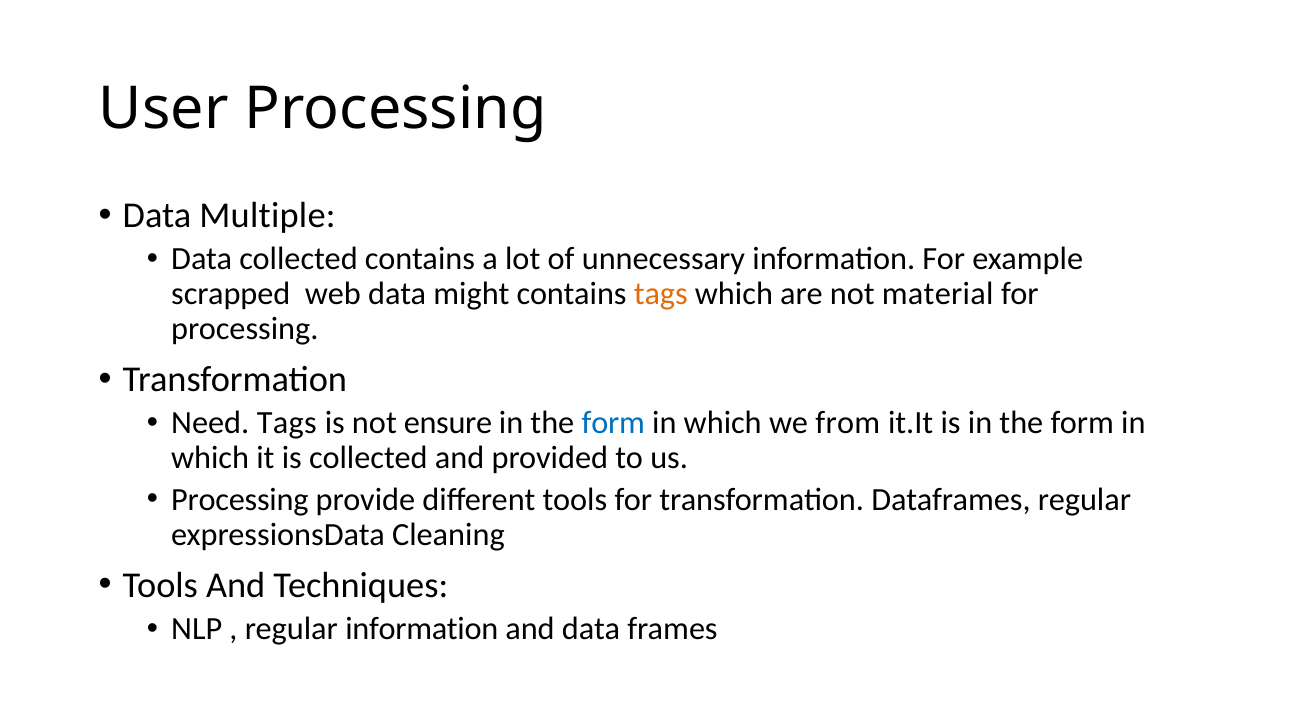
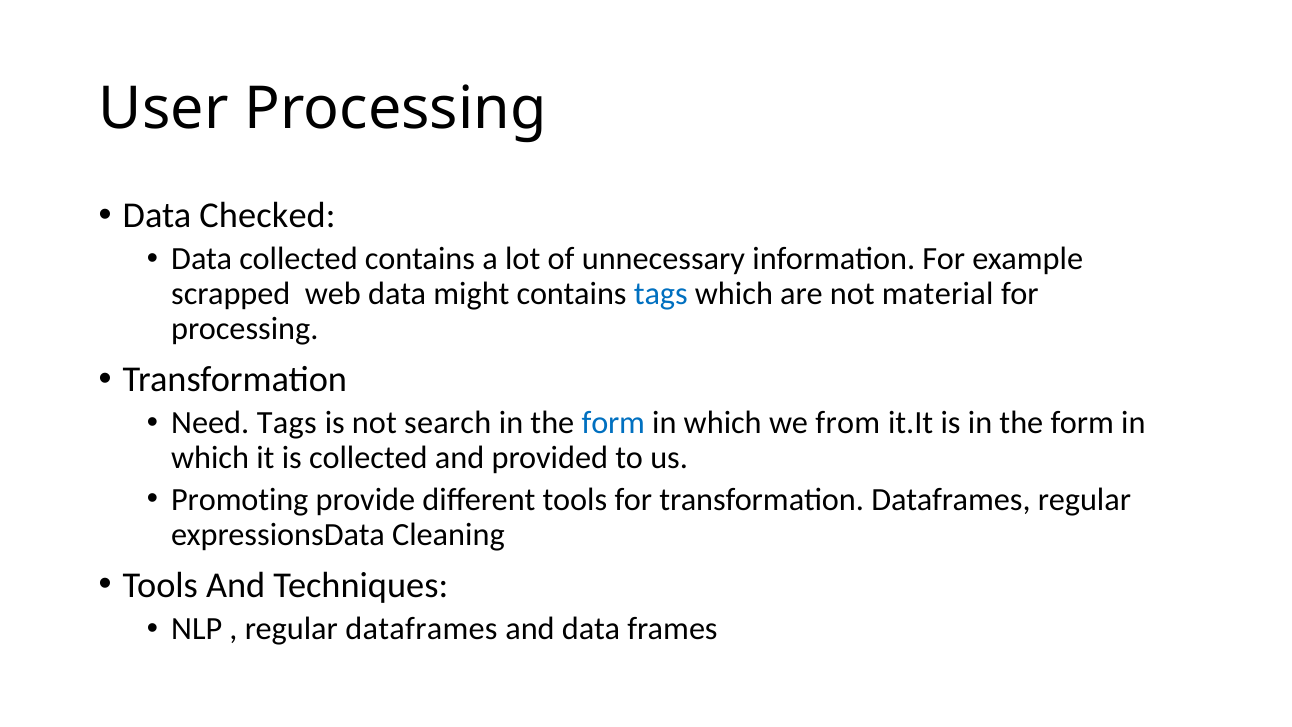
Multiple: Multiple -> Checked (268, 215)
tags colour: orange -> blue (661, 294)
ensure: ensure -> search (448, 423)
Processing: Processing -> Promoting (240, 500)
regular information: information -> dataframes (421, 629)
